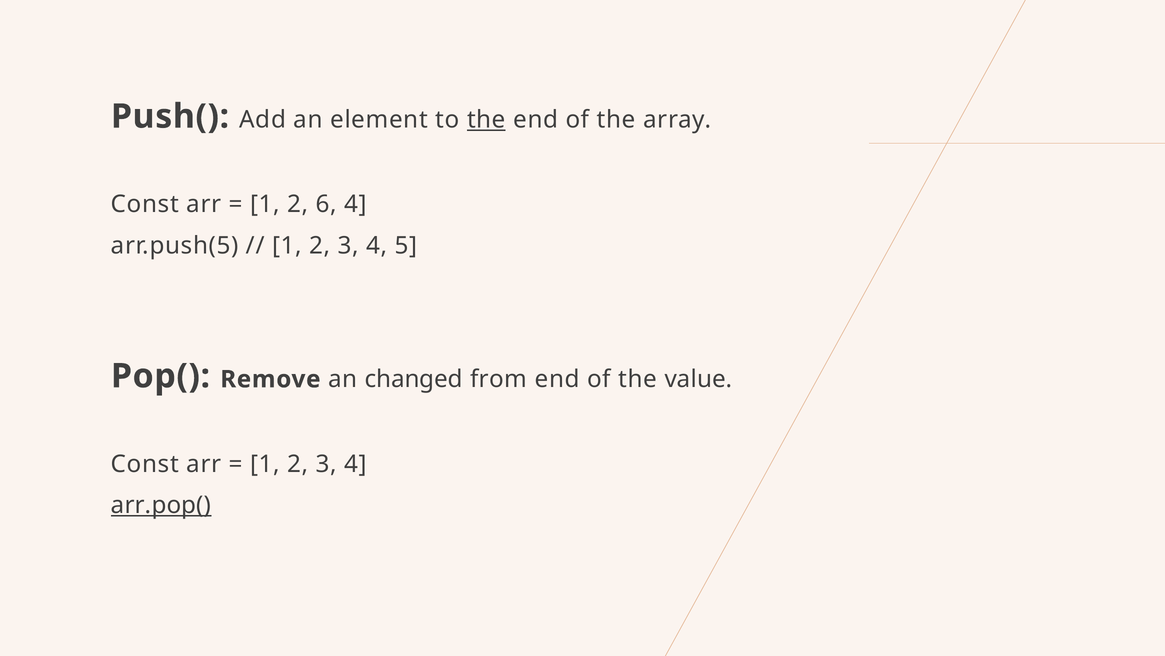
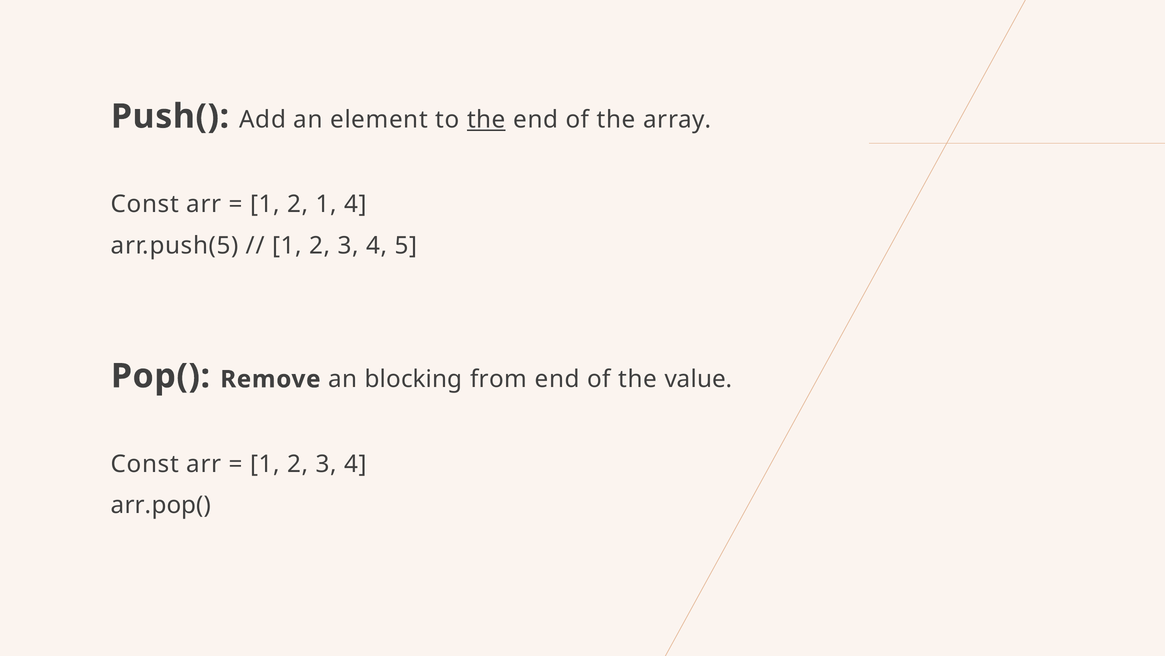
2 6: 6 -> 1 (326, 204)
changed: changed -> blocking (414, 379)
arr.pop( underline: present -> none (161, 505)
